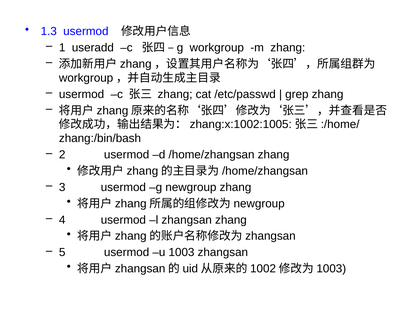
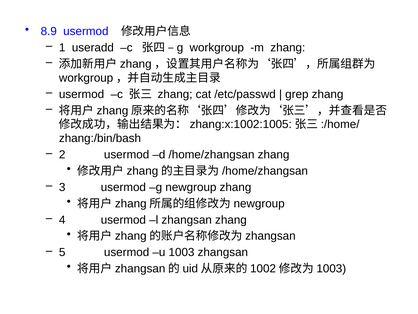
1.3: 1.3 -> 8.9 (49, 31)
